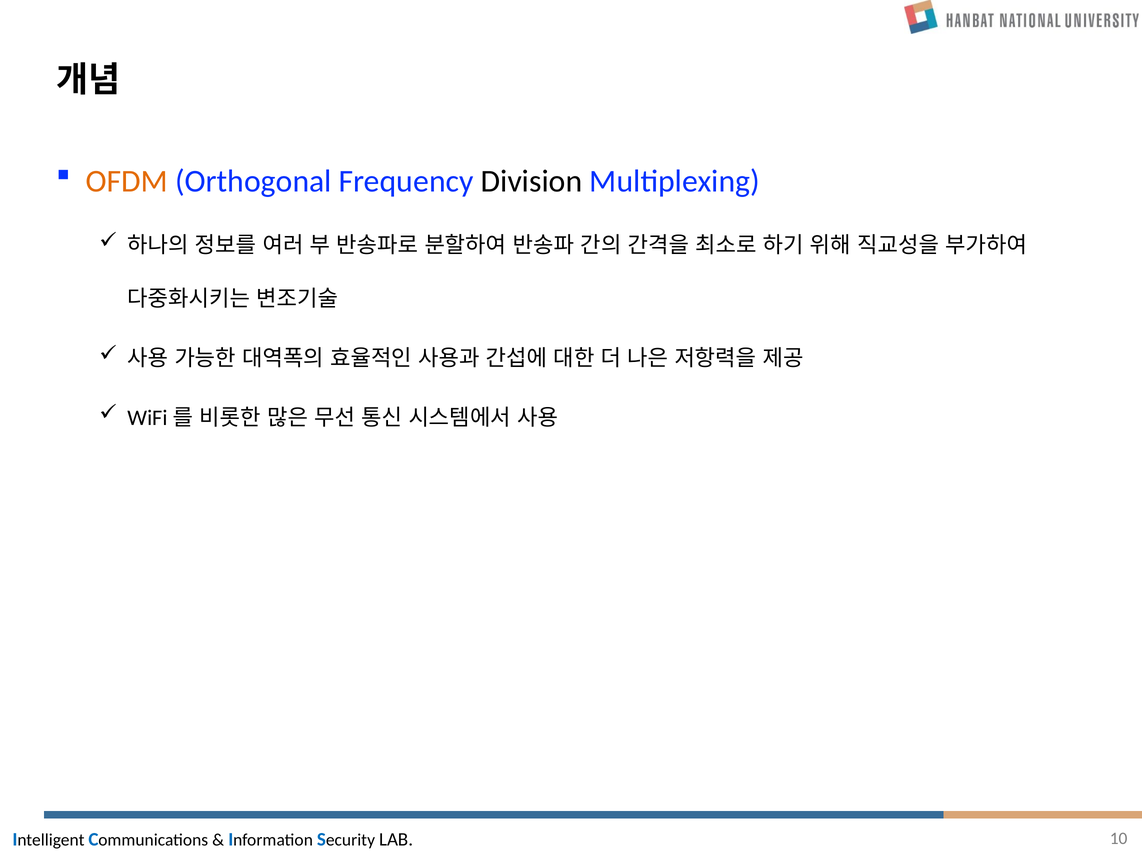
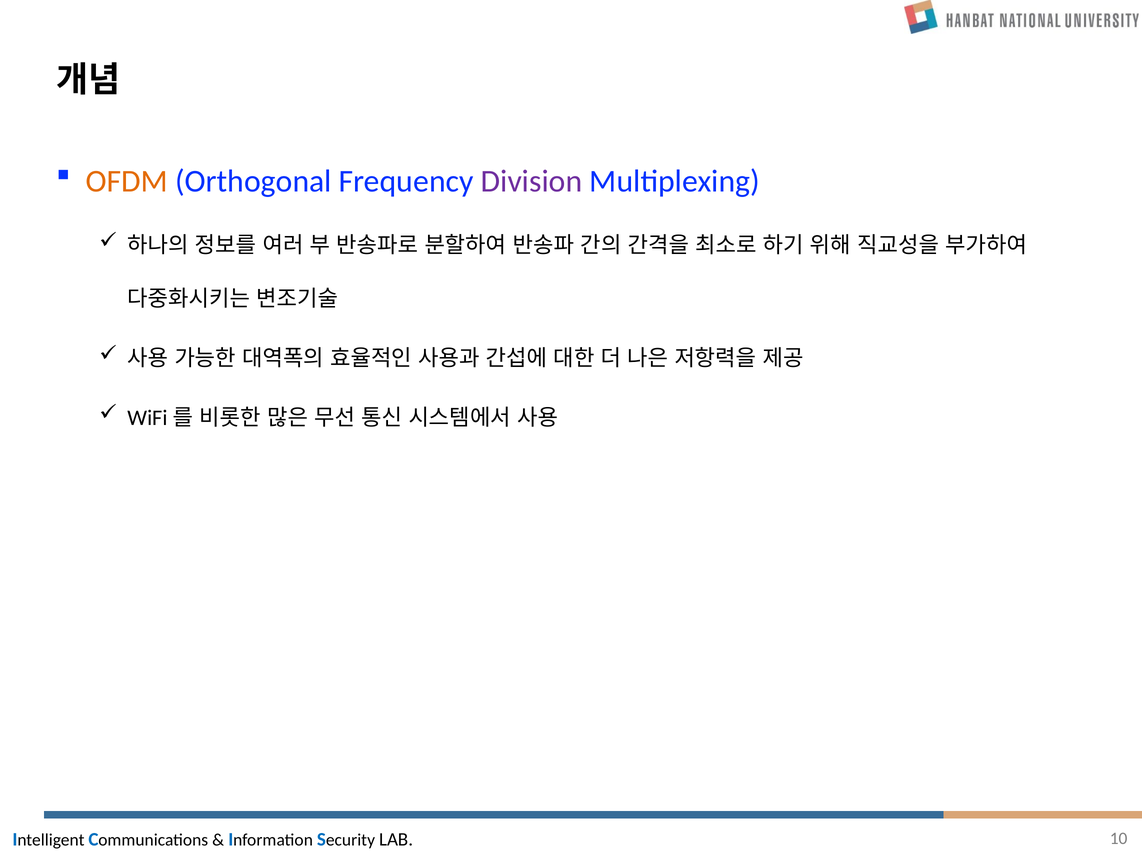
Division colour: black -> purple (532, 181)
